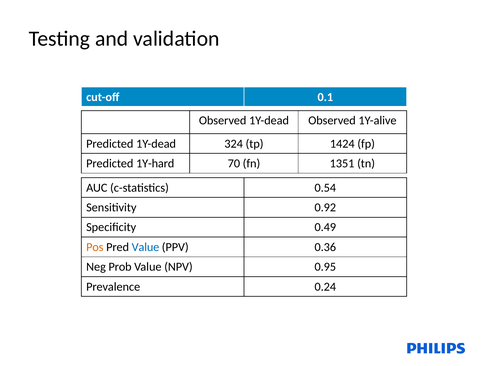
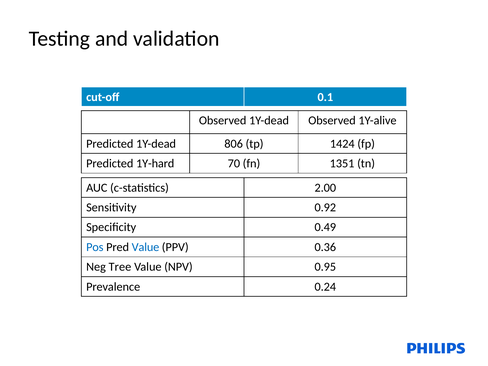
324: 324 -> 806 (234, 144)
0.54: 0.54 -> 2.00 (325, 188)
Pos colour: orange -> blue (95, 247)
Prob: Prob -> Tree (120, 267)
